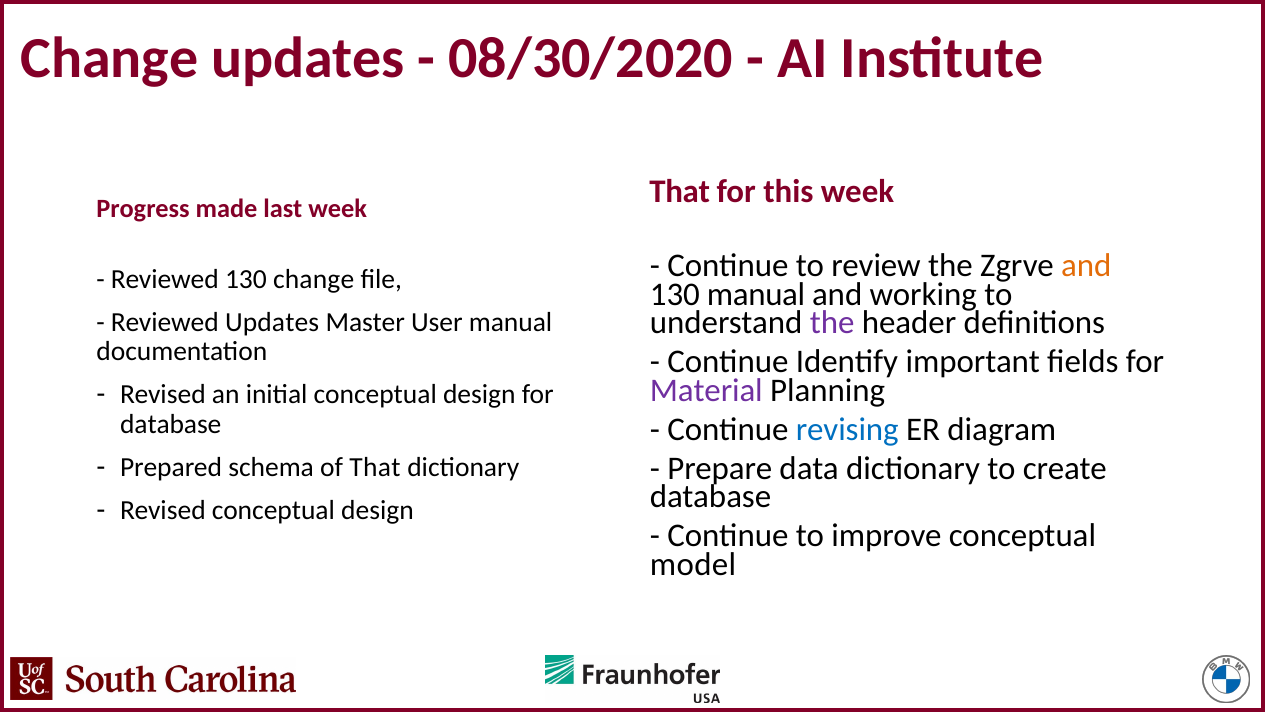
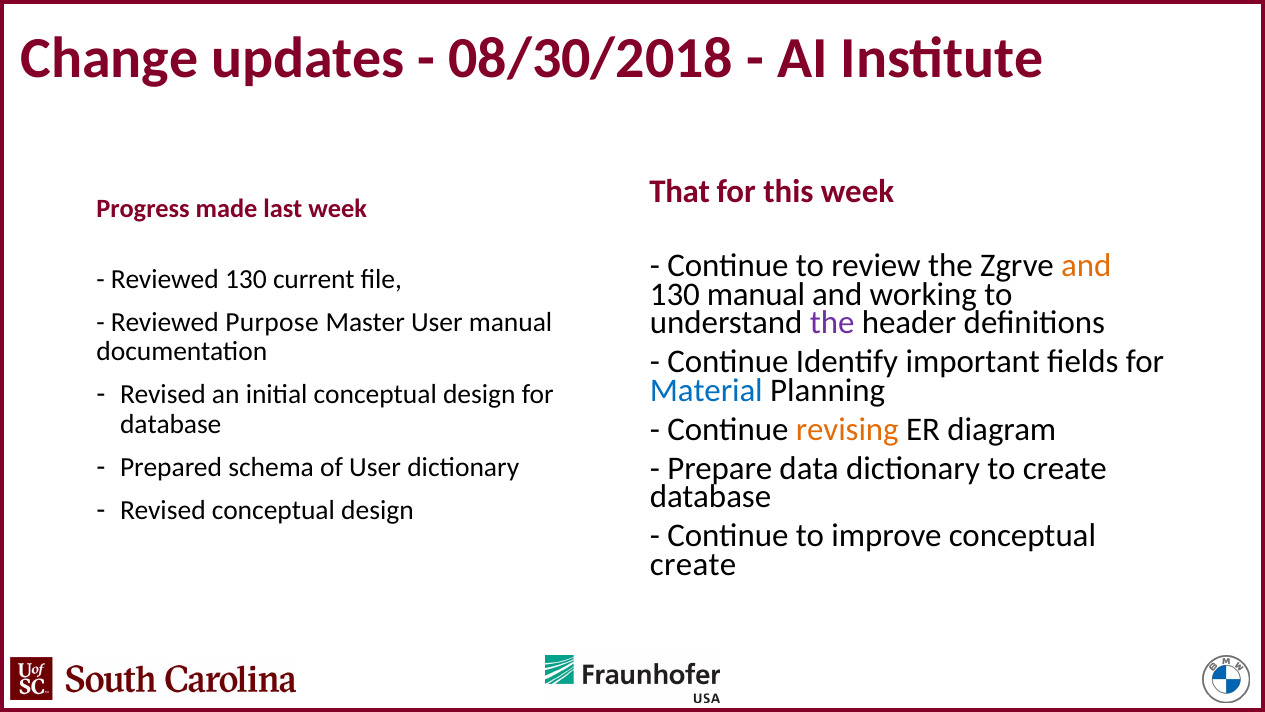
08/30/2020: 08/30/2020 -> 08/30/2018 (591, 58)
130 change: change -> current (314, 279)
Reviewed Updates: Updates -> Purpose (272, 322)
Material colour: purple -> blue (706, 390)
revising colour: blue -> orange (847, 429)
of That: That -> User (375, 467)
model: model -> create (693, 564)
